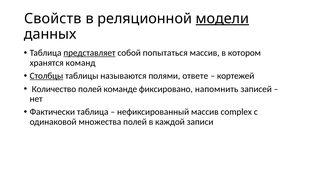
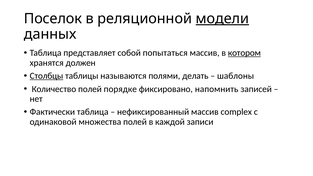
Свойств: Свойств -> Поселок (53, 19)
представляет underline: present -> none (89, 53)
котором underline: none -> present (244, 53)
команд: команд -> должен (81, 63)
ответе: ответе -> делать (195, 76)
кортежей: кортежей -> шаблоны (236, 76)
команде: команде -> порядке (120, 89)
